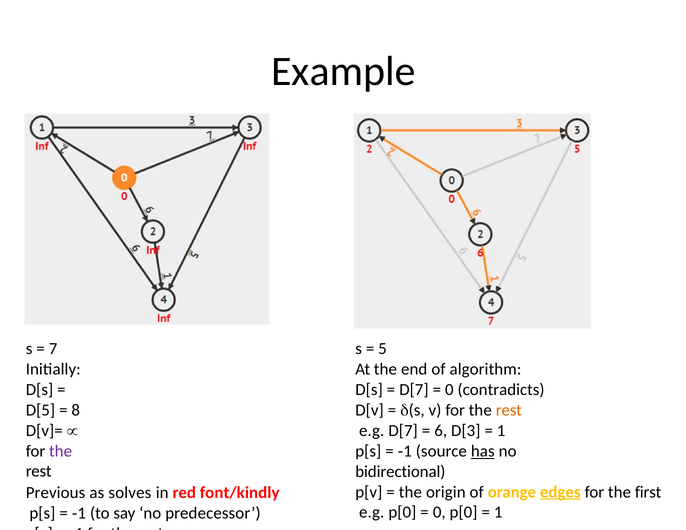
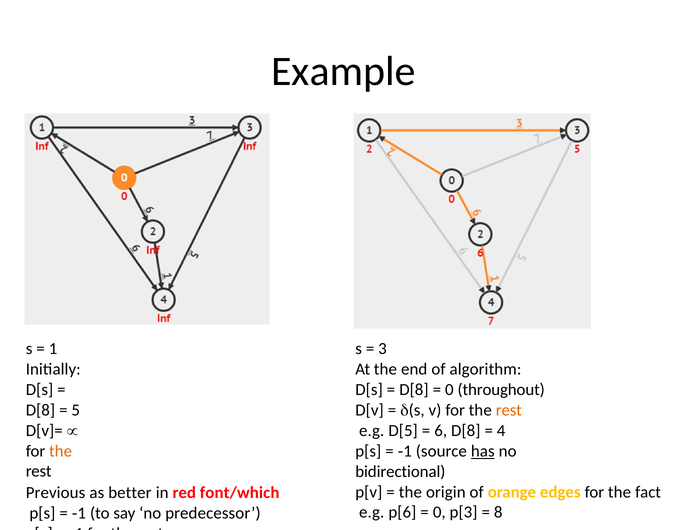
7: 7 -> 1 (53, 349)
5: 5 -> 3 (382, 349)
D[7: D[7 -> D[8 (414, 390)
contradicts: contradicts -> throughout (501, 390)
D[5: D[5 -> D[8 (40, 410)
8: 8 -> 5 (76, 410)
e.g D[7: D[7 -> D[5 (403, 431)
6 D[3: D[3 -> D[8 (466, 431)
1: 1 -> 4 (501, 431)
the colour: purple -> orange (61, 451)
edges underline: present -> none (560, 492)
first: first -> fact (648, 492)
solves: solves -> better (130, 493)
font/kindly: font/kindly -> font/which (240, 493)
e.g p[0: p[0 -> p[6 (402, 513)
0 p[0: p[0 -> p[3 (464, 513)
1: 1 -> 8 (498, 513)
